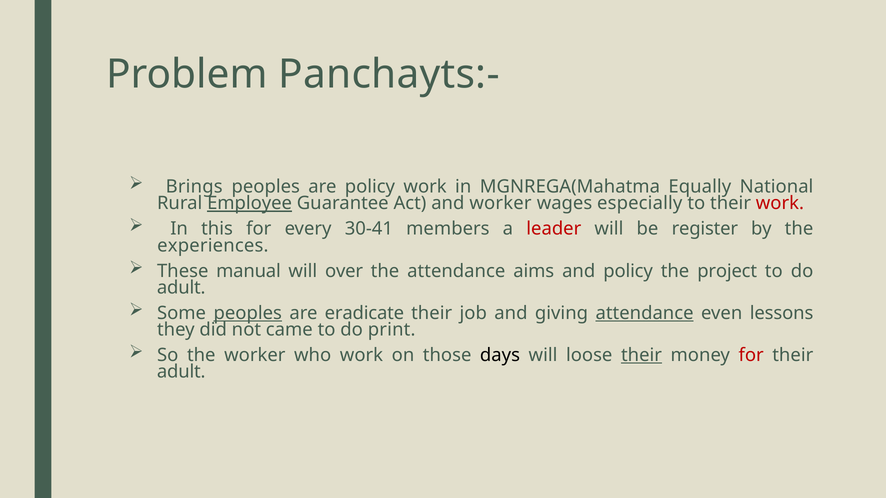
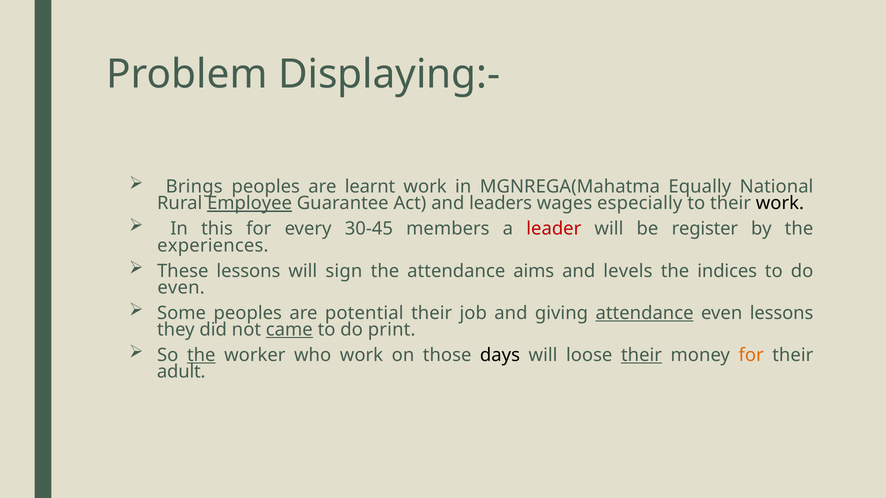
Panchayts:-: Panchayts:- -> Displaying:- (389, 74)
are policy: policy -> learnt (370, 187)
and worker: worker -> leaders (501, 203)
work colour: red -> black (780, 203)
30-41: 30-41 -> 30-45 (369, 229)
These manual: manual -> lessons (248, 271)
over: over -> sign (344, 271)
and policy: policy -> levels (628, 271)
project: project -> indices (727, 271)
adult: adult -> even (181, 288)
peoples underline: present -> none (248, 313)
eradicate: eradicate -> potential (364, 313)
came underline: none -> present (289, 330)
the underline: none -> present (201, 356)
for colour: red -> orange (751, 356)
